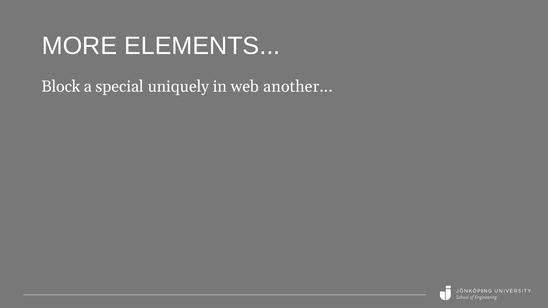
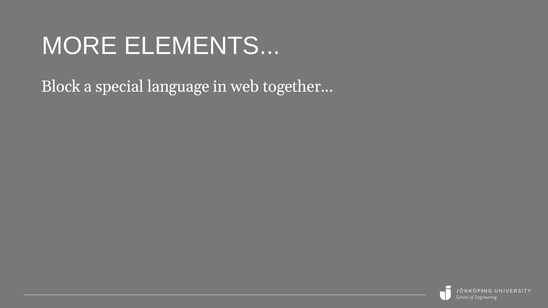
uniquely: uniquely -> language (178, 87)
another: another -> together (298, 87)
